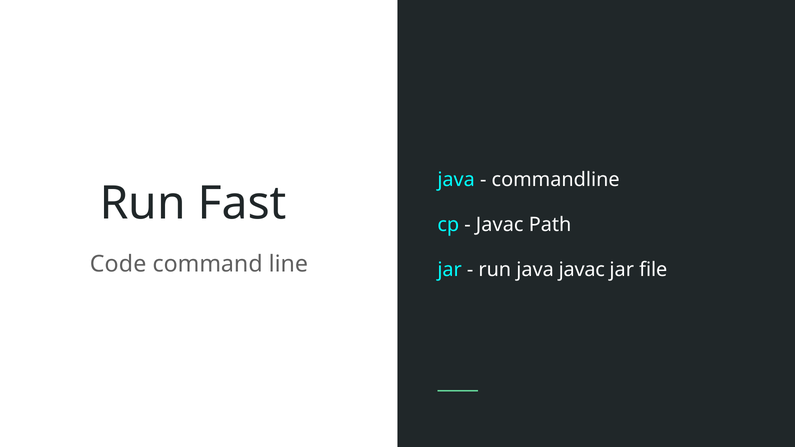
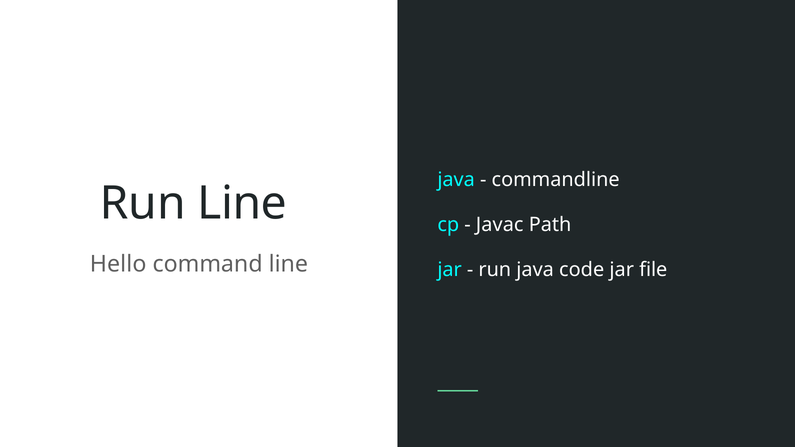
Run Fast: Fast -> Line (242, 204)
Code: Code -> Hello (118, 264)
java javac: javac -> code (582, 270)
